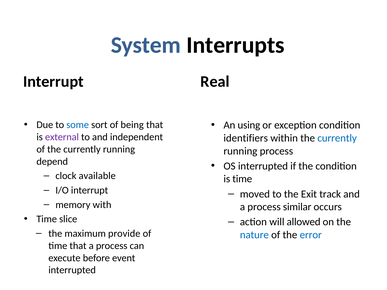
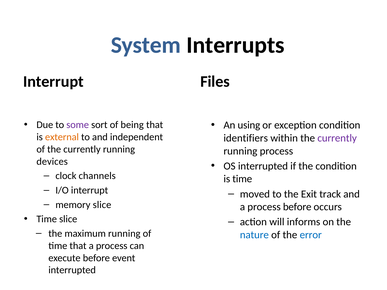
Real: Real -> Files (215, 82)
some colour: blue -> purple (78, 125)
external colour: purple -> orange (62, 137)
currently colour: blue -> purple (337, 138)
depend: depend -> devices (52, 162)
available: available -> channels (97, 176)
memory with: with -> slice (102, 205)
process similar: similar -> before (297, 207)
allowed: allowed -> informs (304, 222)
maximum provide: provide -> running (124, 234)
